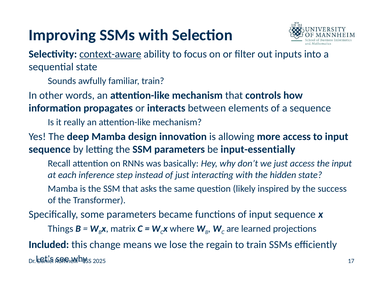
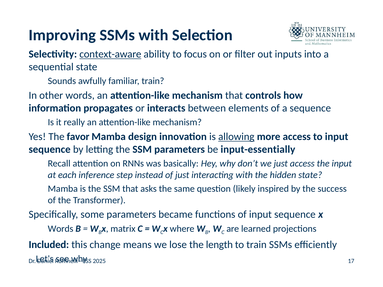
deep: deep -> favor (78, 137)
allowing underline: none -> present (236, 137)
Things: Things -> Words (61, 229)
regain: regain -> length (219, 245)
